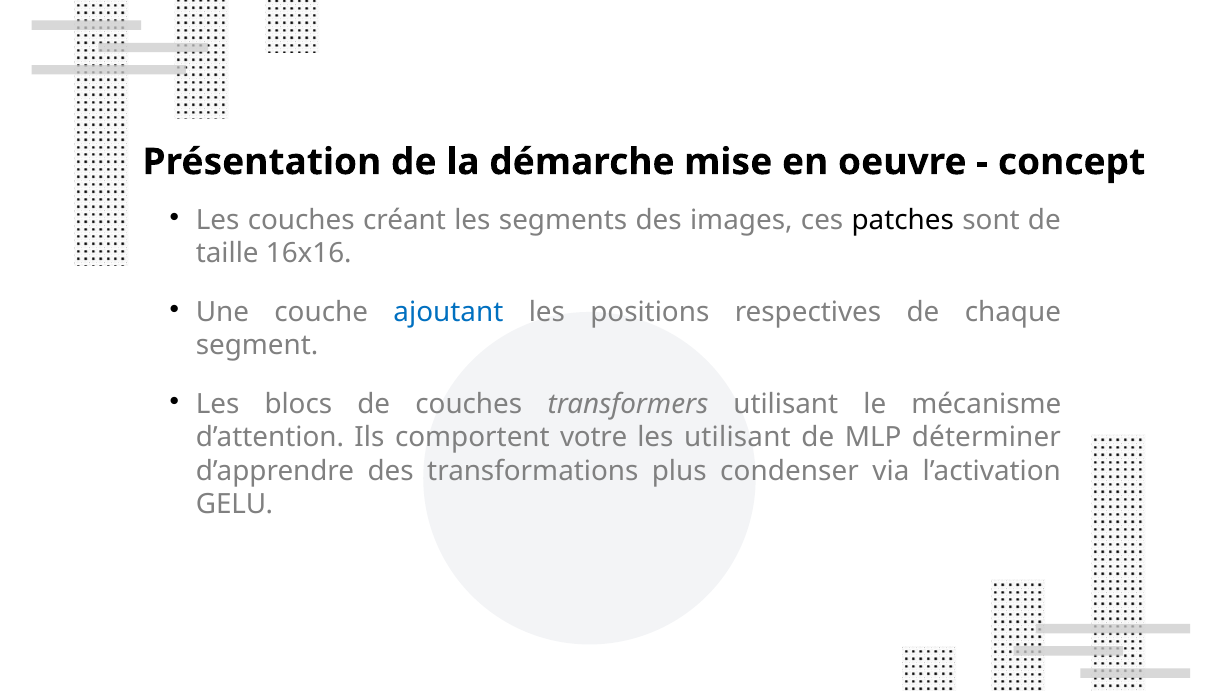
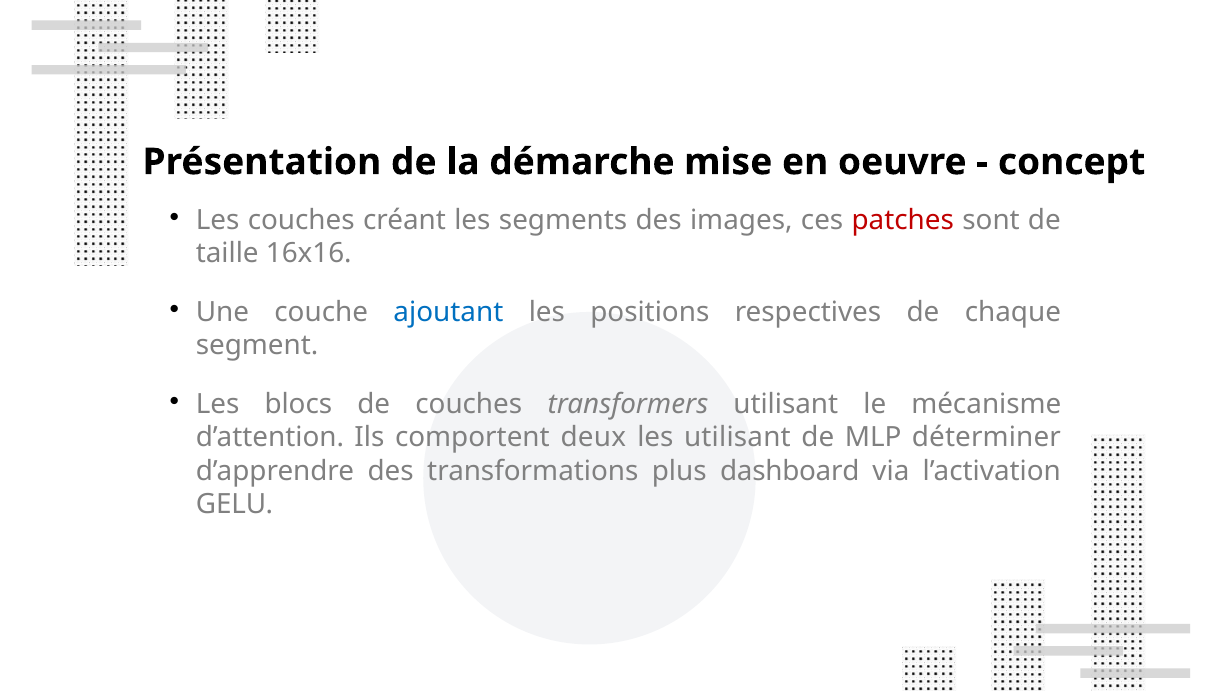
patches colour: black -> red (903, 220)
votre: votre -> deux (593, 437)
condenser: condenser -> dashboard (790, 471)
